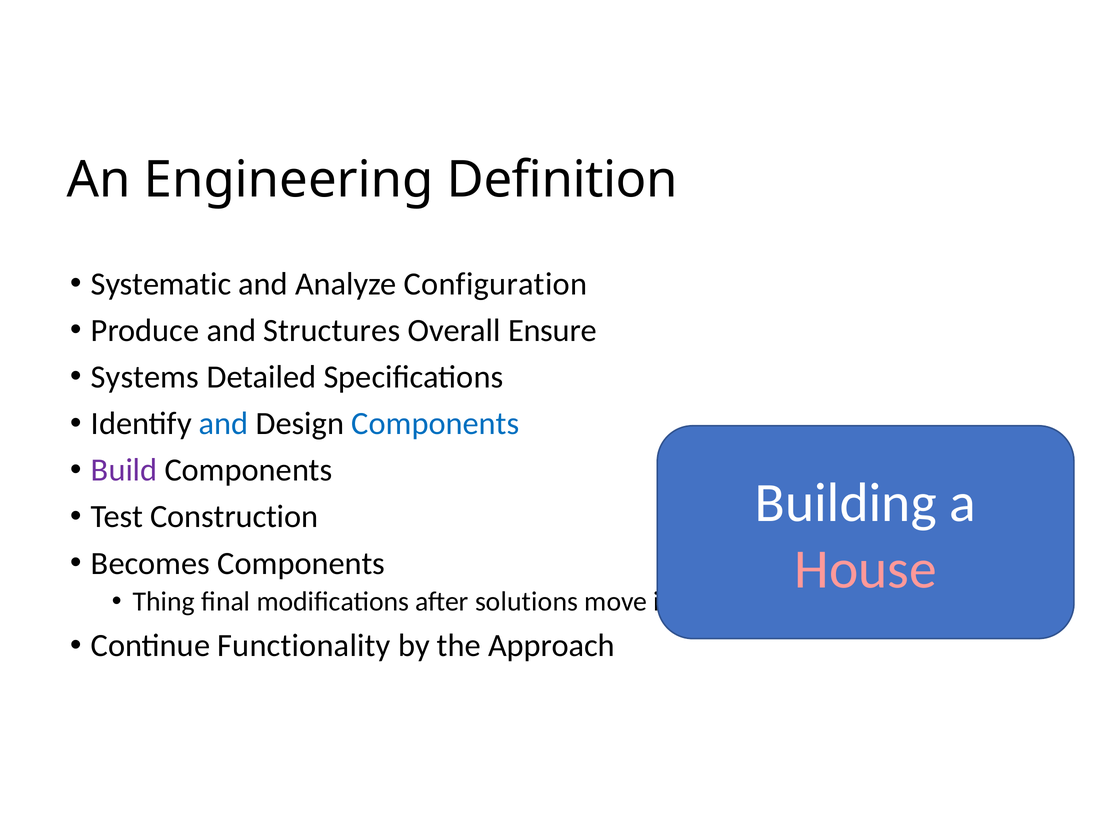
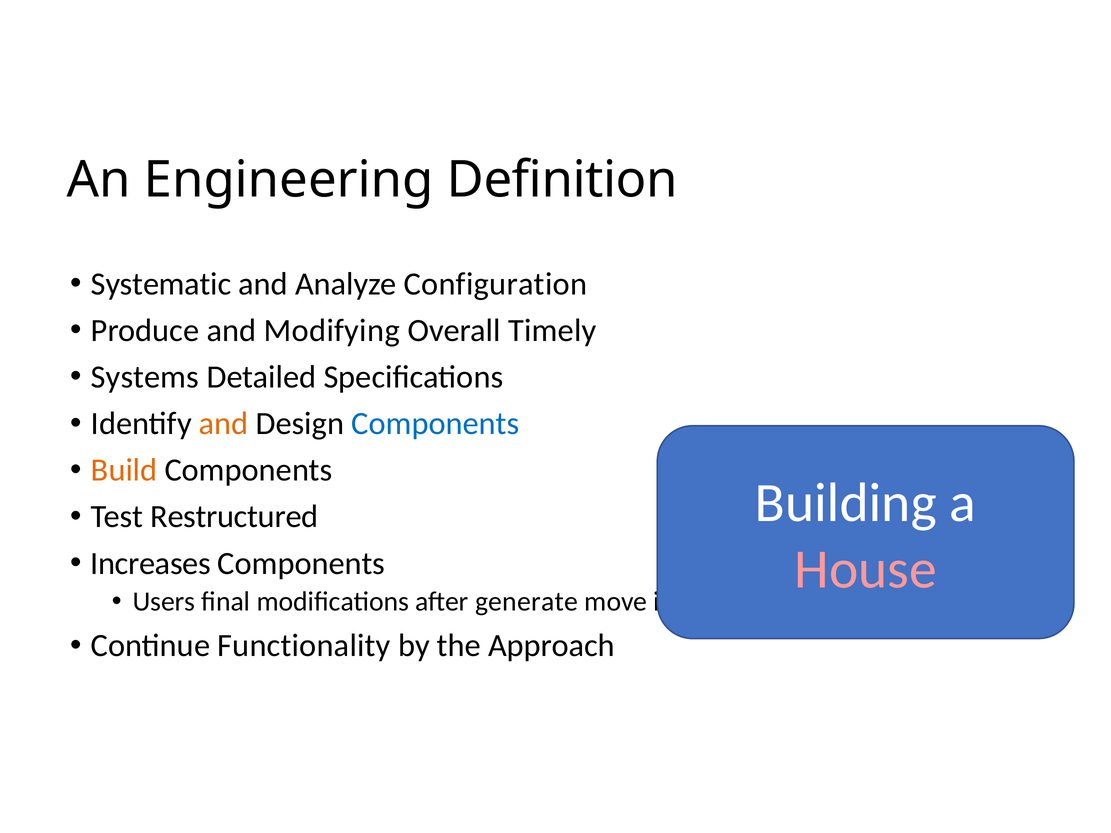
Structures: Structures -> Modifying (332, 331)
Ensure: Ensure -> Timely (552, 331)
and colour: blue -> orange (224, 424)
Build colour: purple -> orange (124, 470)
Construction: Construction -> Restructured (234, 517)
Becomes: Becomes -> Increases (151, 564)
Thing: Thing -> Users (164, 602)
solutions: solutions -> generate (526, 602)
